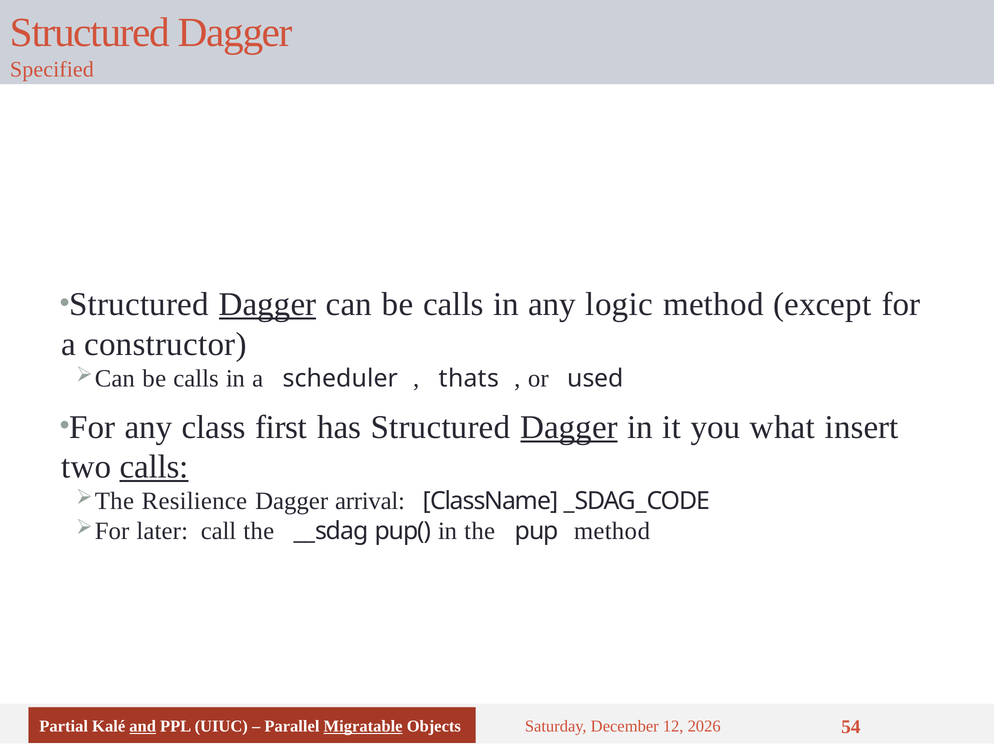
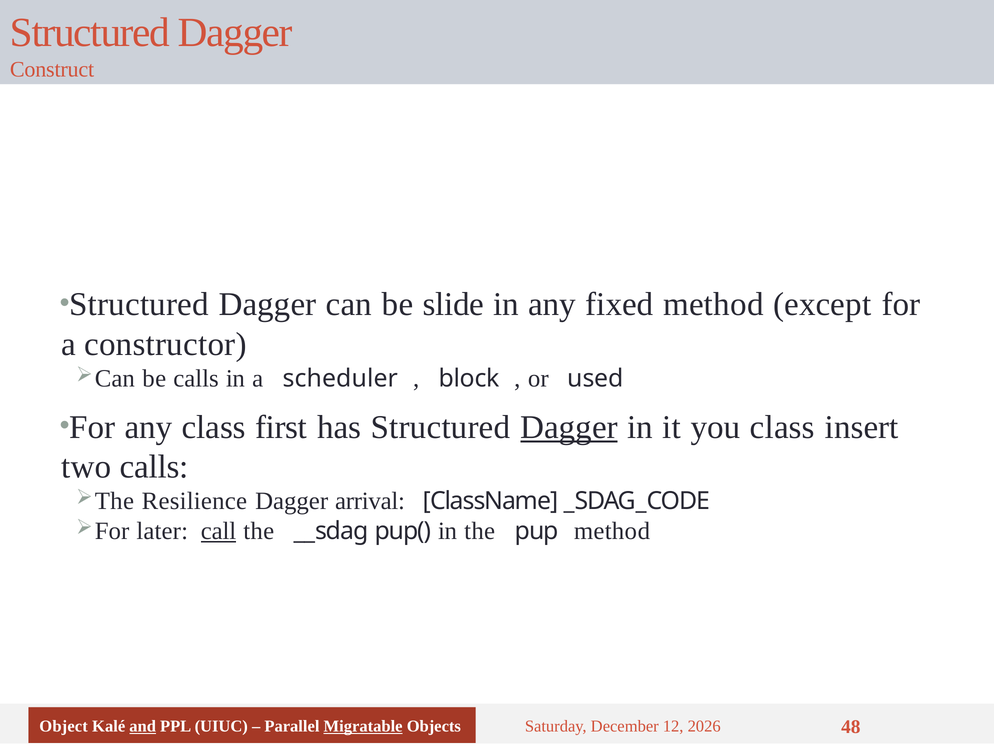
Specified: Specified -> Construct (52, 69)
Dagger underline: present -> none (268, 304)
can be calls: calls -> slide (454, 304)
logic: logic -> fixed (619, 304)
thats: thats -> block (469, 378)
you what: what -> class (782, 427)
calls underline: present -> none (154, 467)
call underline: none -> present (219, 531)
Partial: Partial -> Object (64, 726)
54: 54 -> 48 (851, 726)
